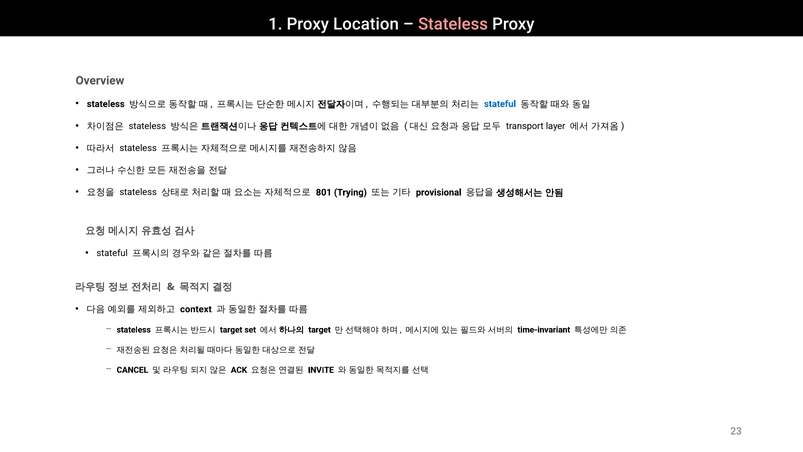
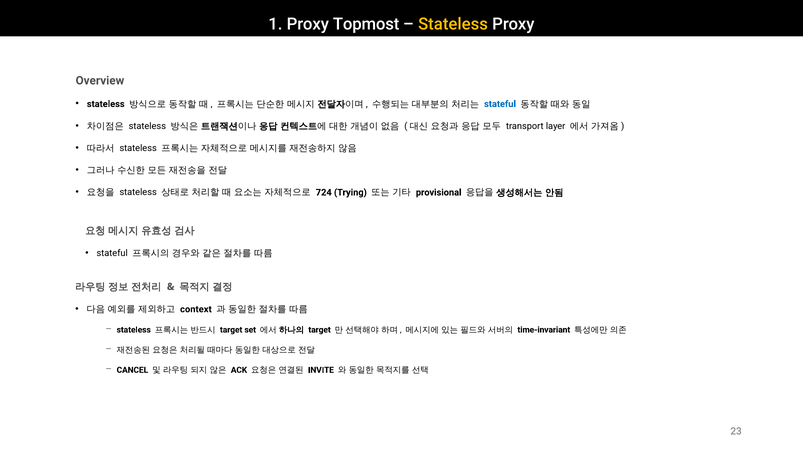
Location: Location -> Topmost (366, 24)
Stateless colour: pink -> yellow (453, 24)
801: 801 -> 724 (324, 192)
